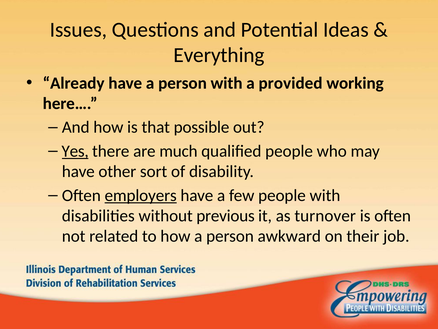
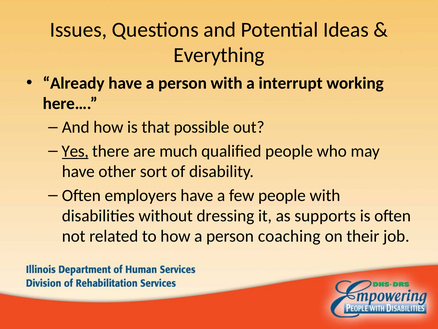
provided: provided -> interrupt (291, 83)
employers underline: present -> none (141, 195)
previous: previous -> dressing (225, 216)
turnover: turnover -> supports (325, 216)
awkward: awkward -> coaching (289, 236)
